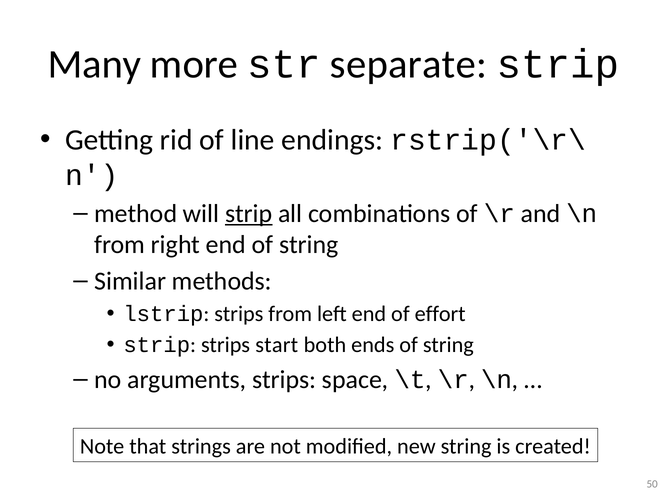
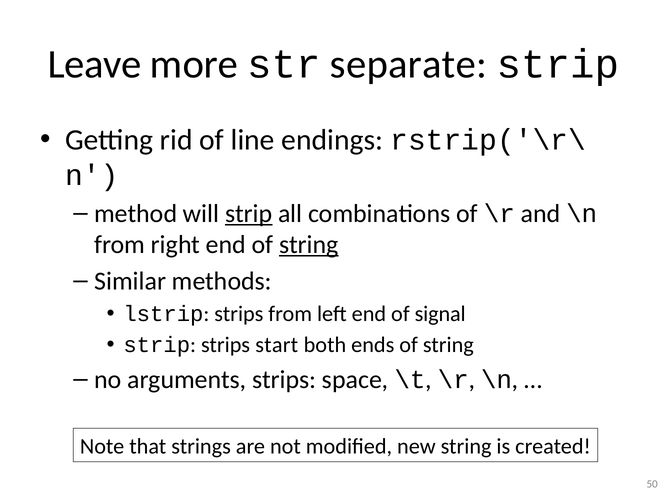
Many: Many -> Leave (94, 65)
string underline: none -> present (309, 245)
effort: effort -> signal (440, 314)
